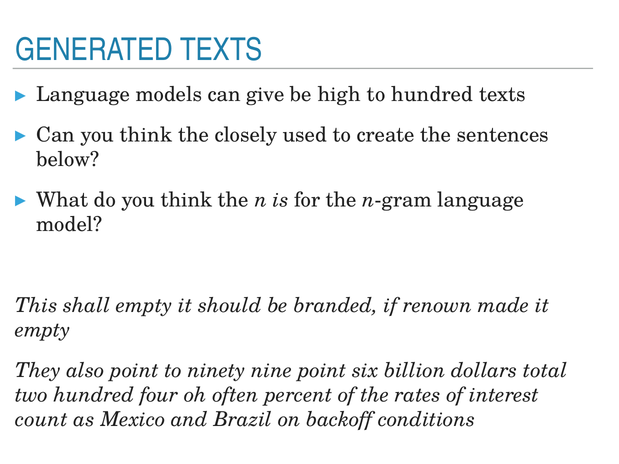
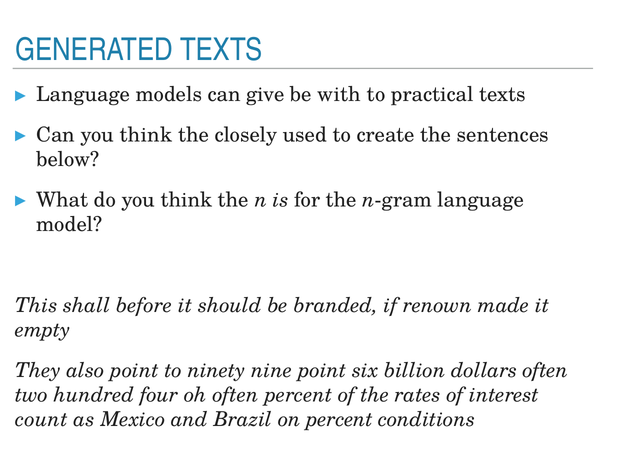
high: high -> with (339, 95)
to hundred: hundred -> practical (432, 95)
shall empty: empty -> before (144, 306)
dollars total: total -> often (545, 371)
on backoff: backoff -> percent (340, 420)
